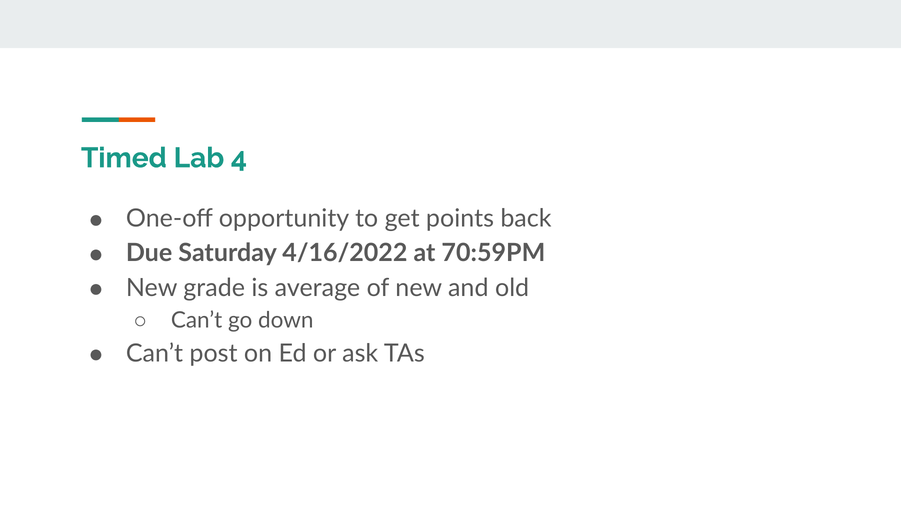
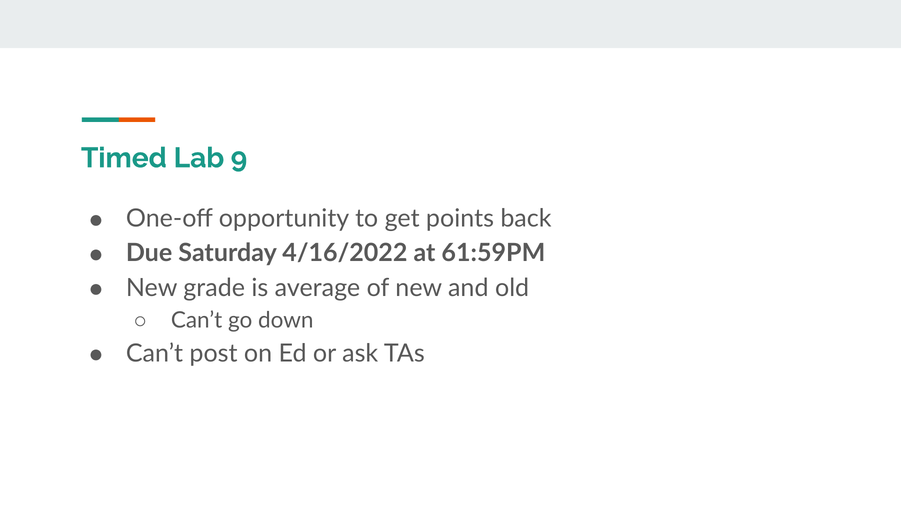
4: 4 -> 9 (239, 158)
70:59PM: 70:59PM -> 61:59PM (493, 253)
